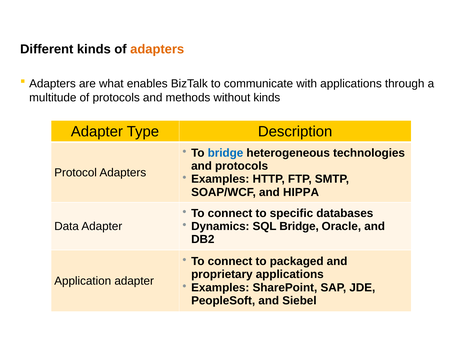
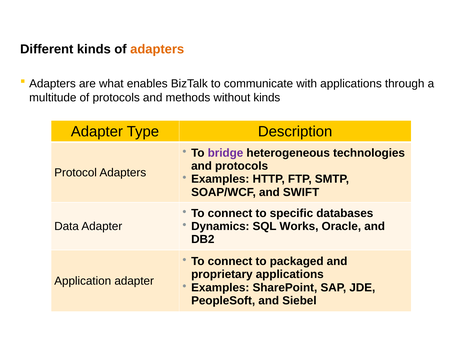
bridge colour: blue -> purple (225, 153)
HIPPA: HIPPA -> SWIFT (301, 192)
SQL Bridge: Bridge -> Works (299, 226)
